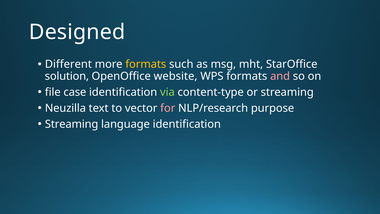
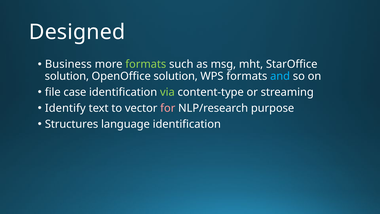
Different: Different -> Business (68, 64)
formats colour: yellow -> light green (146, 64)
OpenOffice website: website -> solution (176, 76)
and colour: pink -> light blue (280, 76)
Neuzilla: Neuzilla -> Identify (65, 108)
Streaming: Streaming -> Structures (72, 124)
